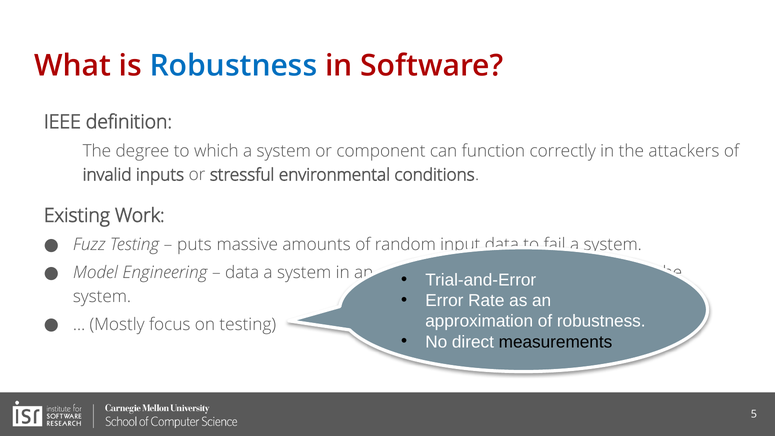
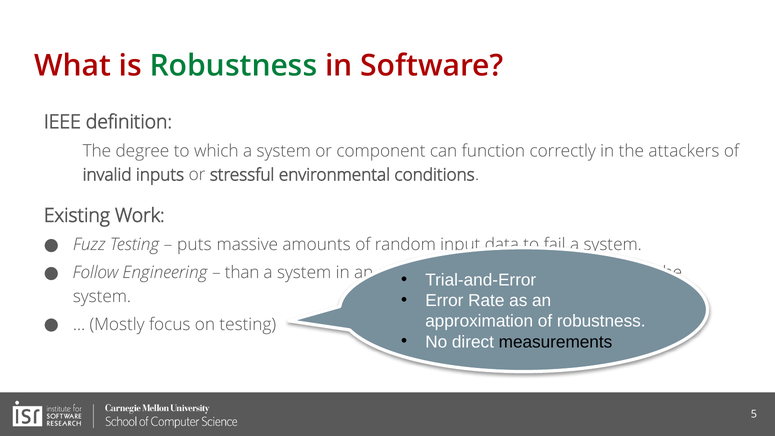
Robustness colour: blue -> green (233, 66)
Model: Model -> Follow (96, 273)
data: data -> than (242, 273)
